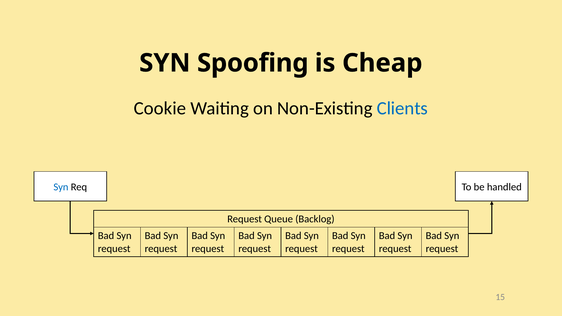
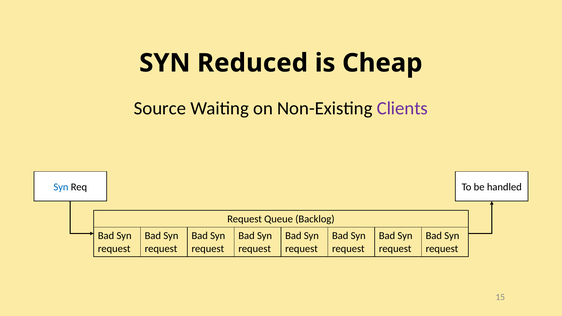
Spoofing: Spoofing -> Reduced (253, 63)
Cookie: Cookie -> Source (160, 108)
Clients colour: blue -> purple (402, 108)
